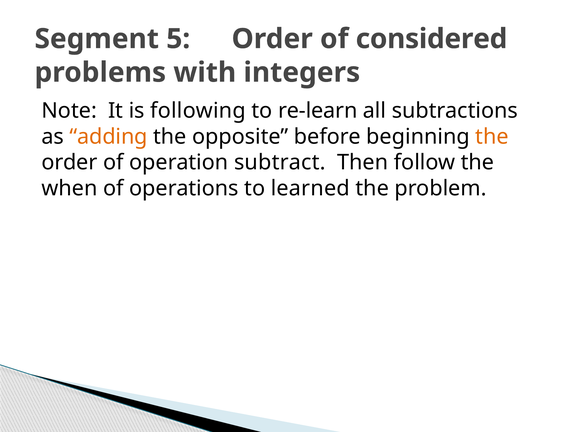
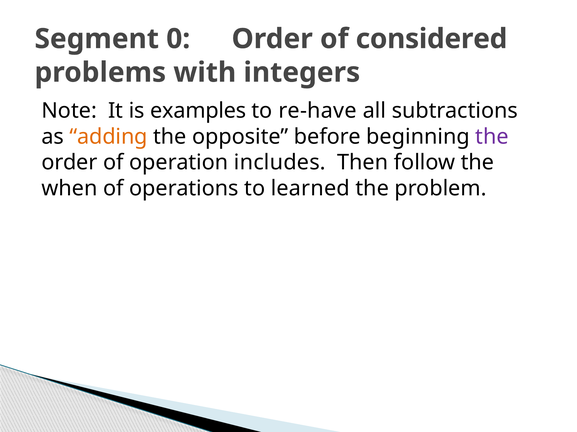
5: 5 -> 0 (178, 39)
following: following -> examples (198, 111)
re-learn: re-learn -> re-have (318, 111)
the colour: orange -> purple (492, 137)
subtract: subtract -> includes (280, 163)
